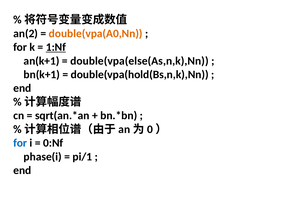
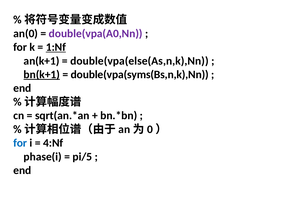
an(2: an(2 -> an(0 (26, 34)
double(vpa(A0,Nn colour: orange -> purple (96, 34)
bn(k+1 underline: none -> present (42, 75)
double(vpa(hold(Bs,n,k),Nn: double(vpa(hold(Bs,n,k),Nn -> double(vpa(syms(Bs,n,k),Nn (140, 75)
0:Nf: 0:Nf -> 4:Nf (53, 143)
pi/1: pi/1 -> pi/5 (82, 157)
